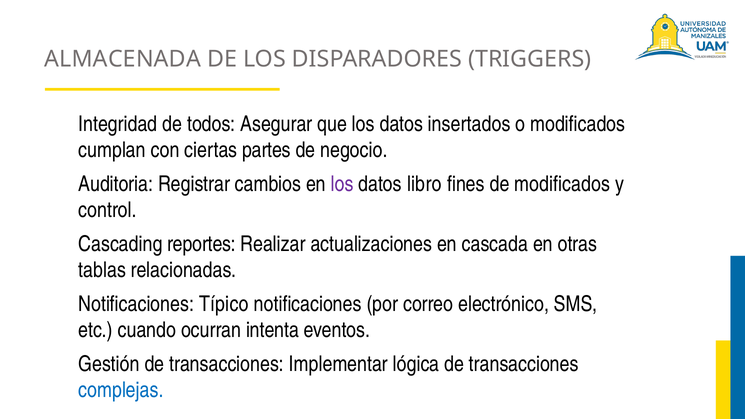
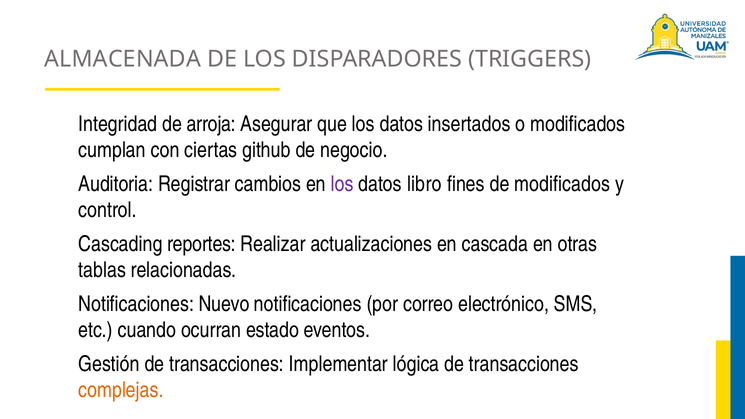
todos: todos -> arroja (211, 124)
partes: partes -> github (266, 150)
Típico: Típico -> Nuevo (224, 304)
intenta: intenta -> estado (273, 330)
complejas colour: blue -> orange (121, 390)
